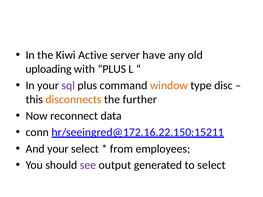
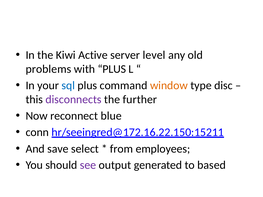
have: have -> level (154, 55)
uploading: uploading -> problems (48, 69)
sql colour: purple -> blue (68, 86)
disconnects colour: orange -> purple (74, 100)
data: data -> blue (111, 116)
And your: your -> save (58, 149)
to select: select -> based (212, 165)
